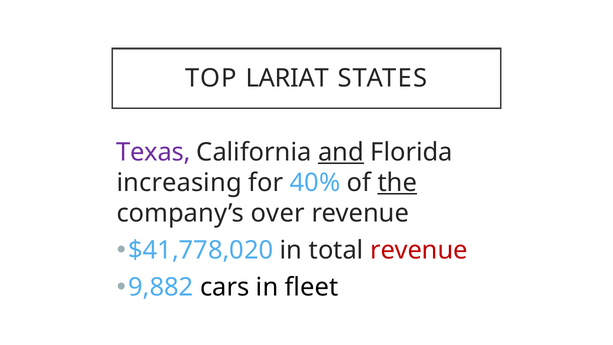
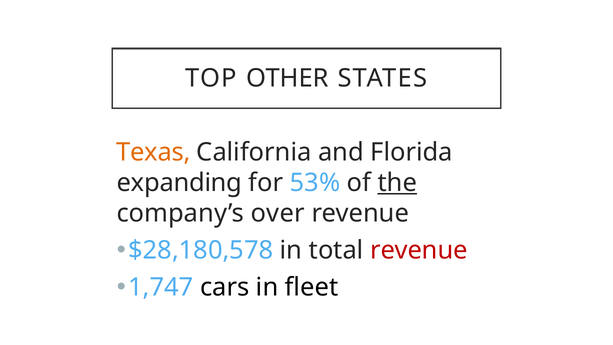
LARIAT: LARIAT -> OTHER (287, 78)
Texas colour: purple -> orange (153, 152)
and underline: present -> none (341, 152)
increasing: increasing -> expanding (179, 183)
40%: 40% -> 53% (315, 183)
$41,778,020: $41,778,020 -> $28,180,578 (201, 250)
9,882: 9,882 -> 1,747 (161, 287)
